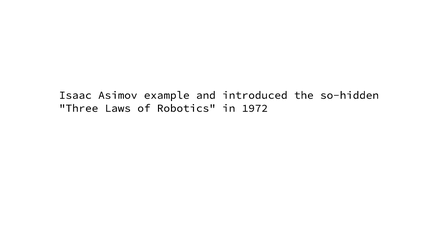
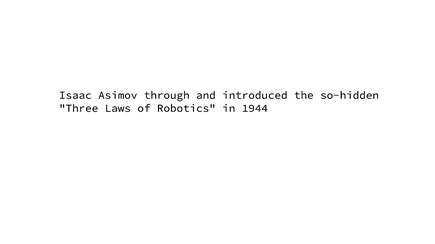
example: example -> through (167, 95)
1972: 1972 -> 1944 (255, 109)
